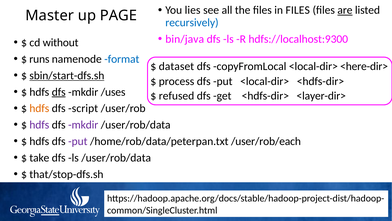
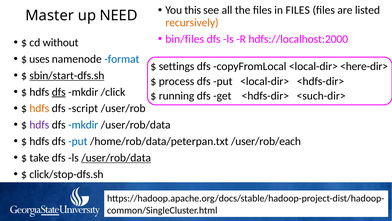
lies: lies -> this (193, 10)
are underline: present -> none (345, 10)
PAGE: PAGE -> NEED (119, 16)
recursively colour: blue -> orange (192, 23)
bin/java: bin/java -> bin/files (185, 39)
hdfs://localhost:9300: hdfs://localhost:9300 -> hdfs://localhost:2000 (298, 39)
runs: runs -> uses (39, 59)
dataset: dataset -> settings (177, 66)
/uses: /uses -> /click (113, 92)
refused: refused -> running (177, 96)
<layer-dir>: <layer-dir> -> <such-dir> (321, 96)
mkdir colour: purple -> blue (83, 125)
put colour: purple -> blue (78, 141)
/user/rob/data underline: none -> present (116, 157)
that/stop-dfs.sh: that/stop-dfs.sh -> click/stop-dfs.sh (66, 174)
